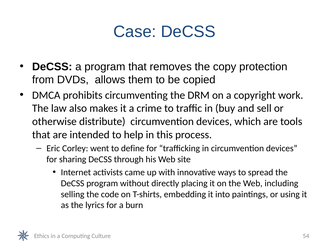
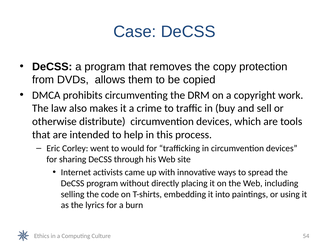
define: define -> would (133, 148)
